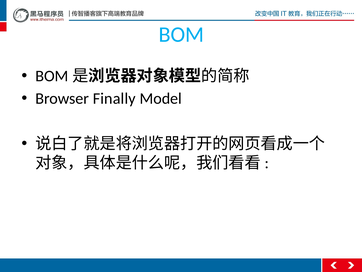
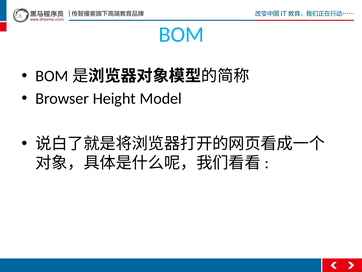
Finally: Finally -> Height (114, 98)
